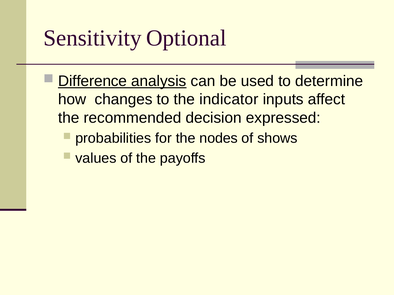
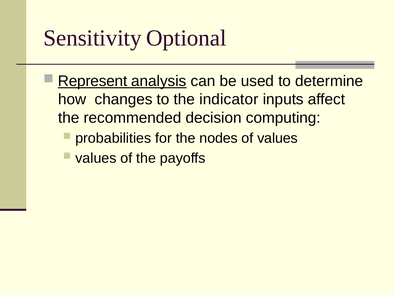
Difference: Difference -> Represent (93, 81)
expressed: expressed -> computing (283, 118)
of shows: shows -> values (277, 138)
